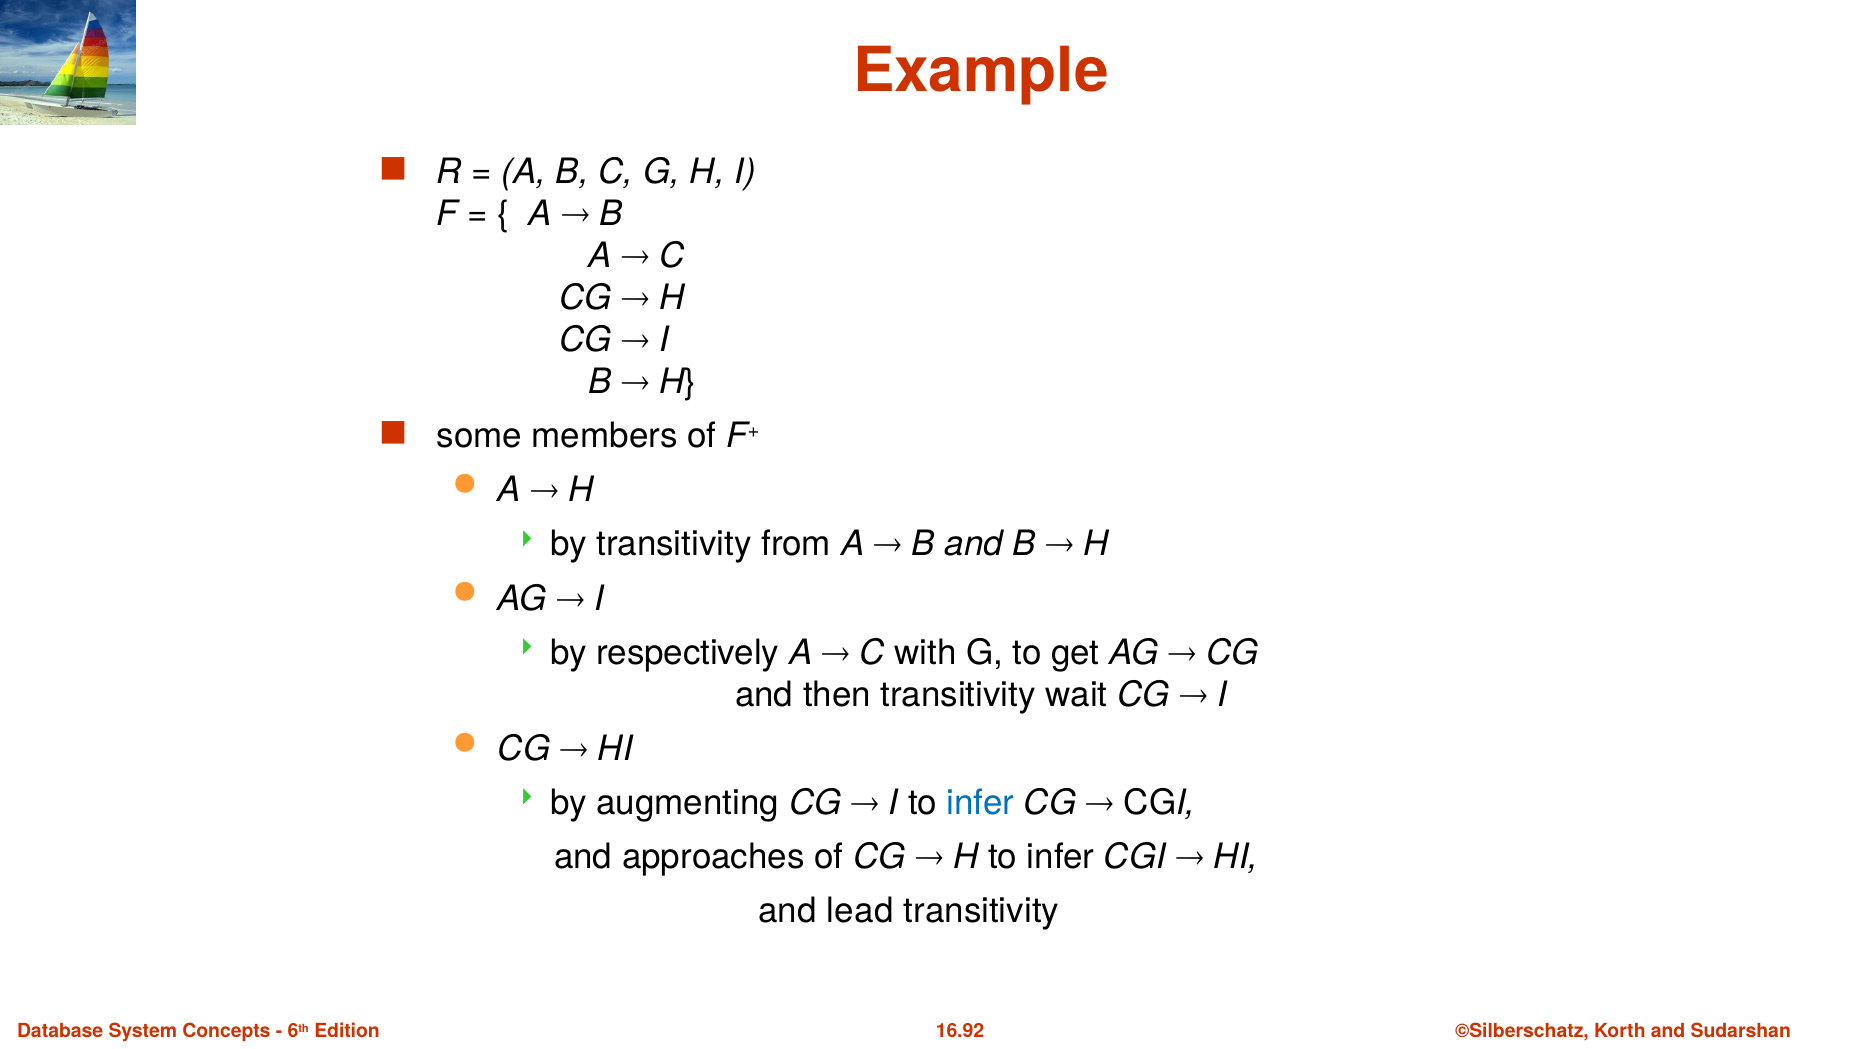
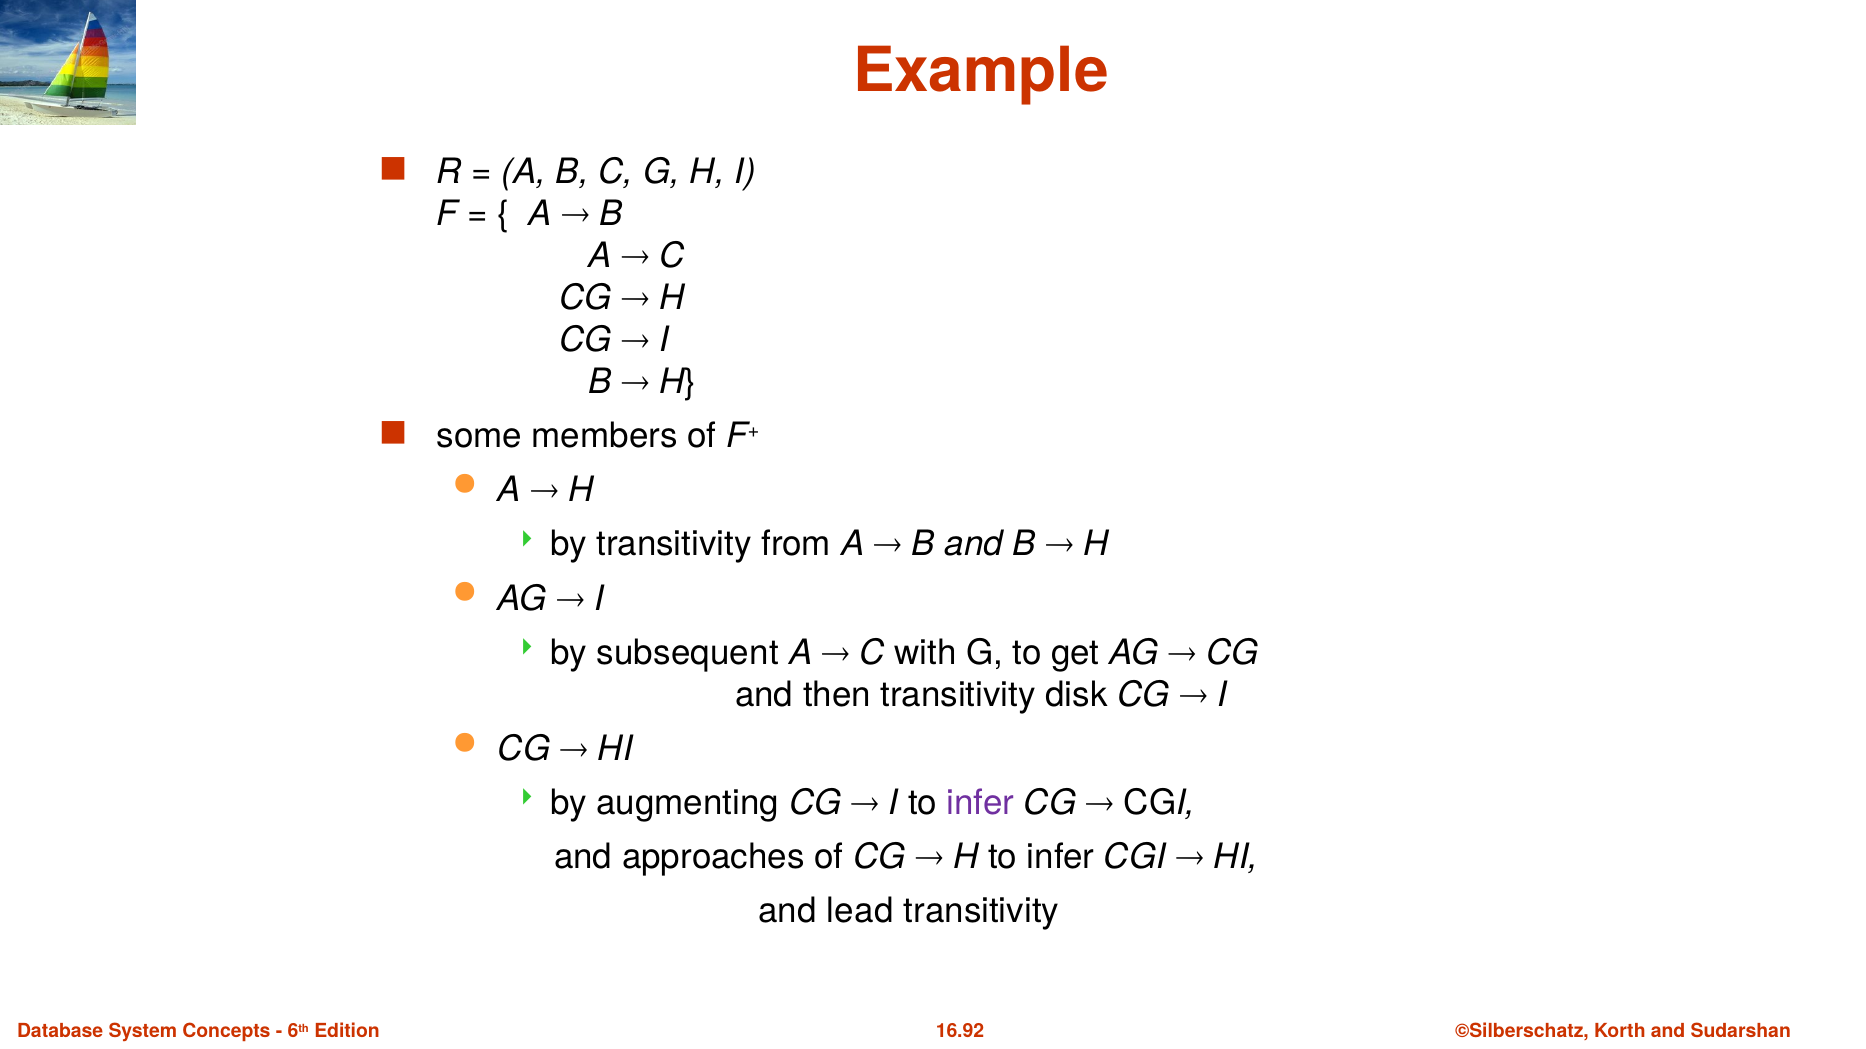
respectively: respectively -> subsequent (688, 653)
wait: wait -> disk (1077, 695)
infer colour: blue -> purple (980, 804)
